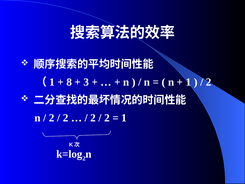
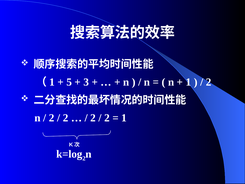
8: 8 -> 5 (69, 82)
